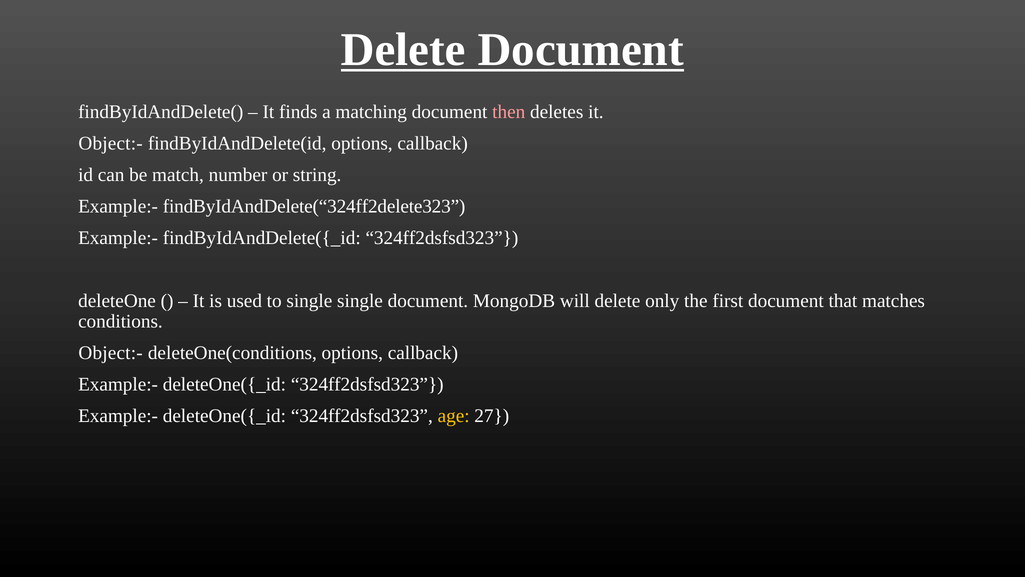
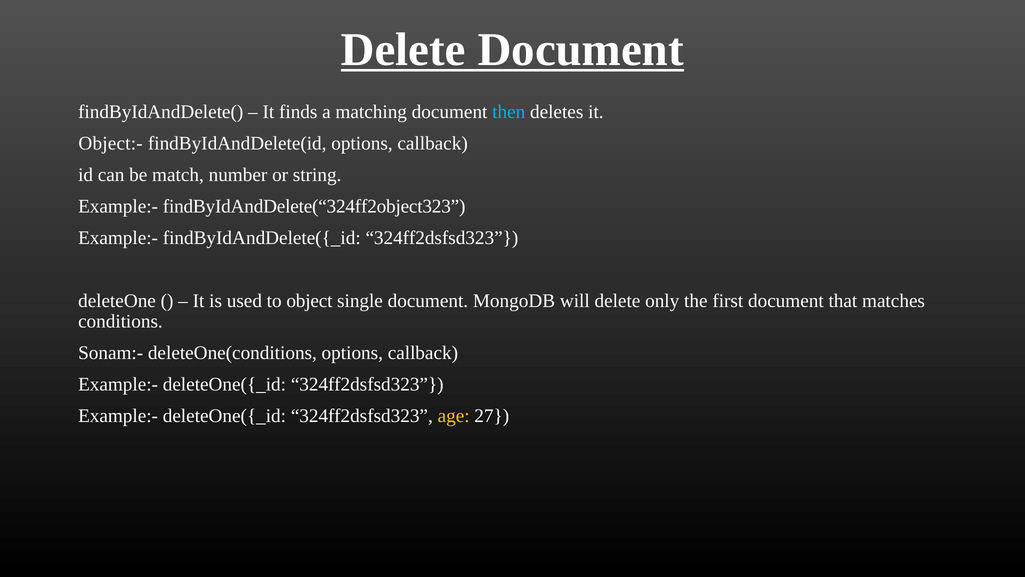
then colour: pink -> light blue (509, 112)
findByIdAndDelete(“324ff2delete323: findByIdAndDelete(“324ff2delete323 -> findByIdAndDelete(“324ff2object323 (314, 206)
to single: single -> object (309, 301)
Object:-: Object:- -> Sonam:- (111, 353)
